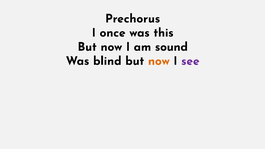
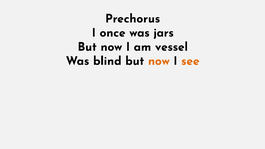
this: this -> jars (164, 33)
sound: sound -> vessel (171, 47)
see colour: purple -> orange (190, 61)
